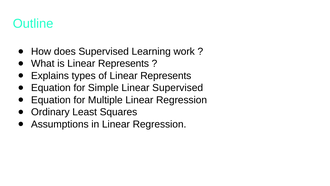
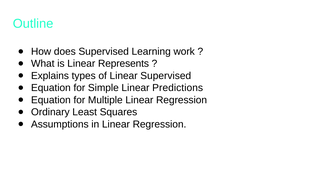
of Linear Represents: Represents -> Supervised (166, 76)
Linear Supervised: Supervised -> Predictions (178, 88)
